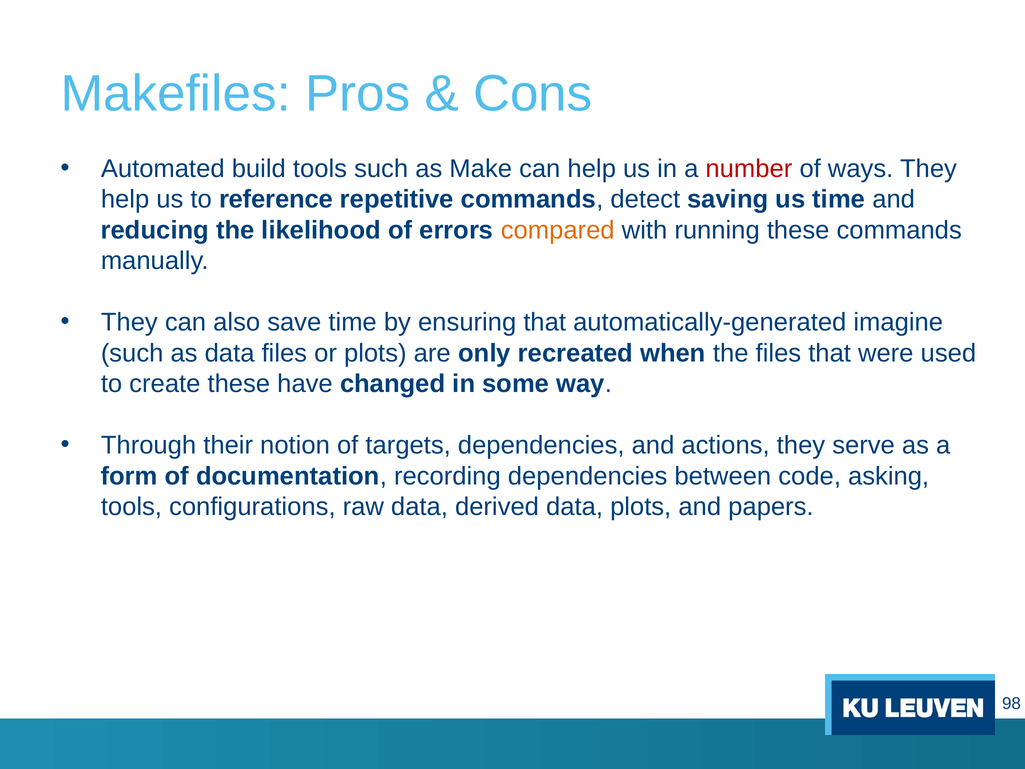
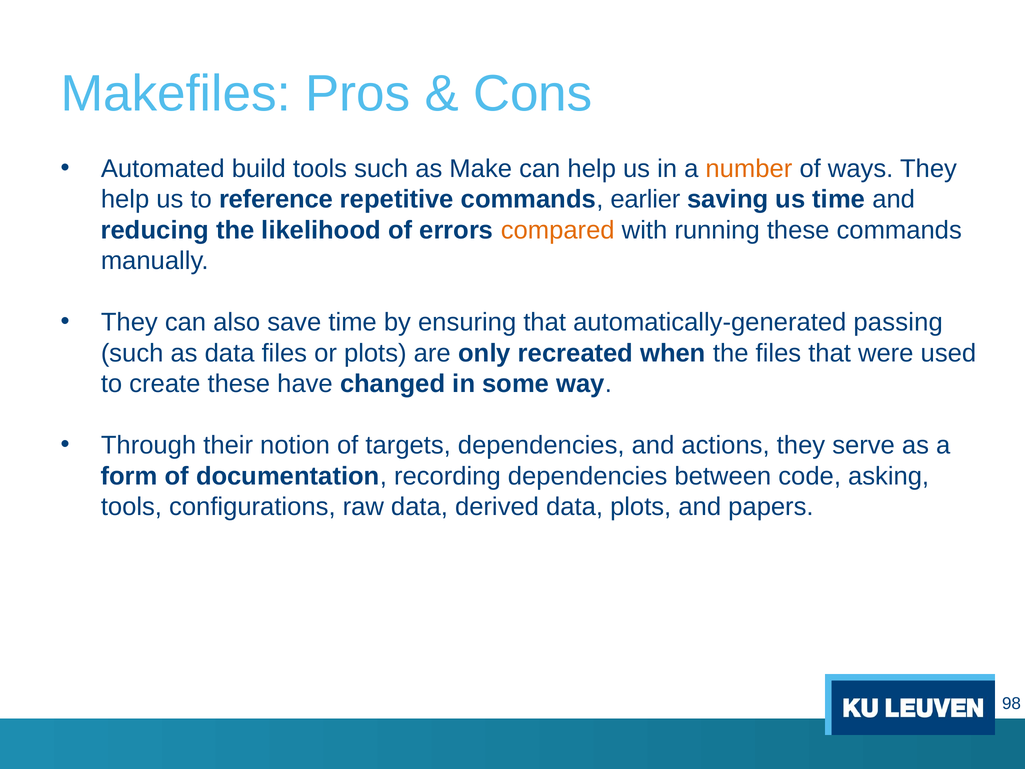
number colour: red -> orange (749, 168)
detect: detect -> earlier (645, 199)
imagine: imagine -> passing (898, 322)
